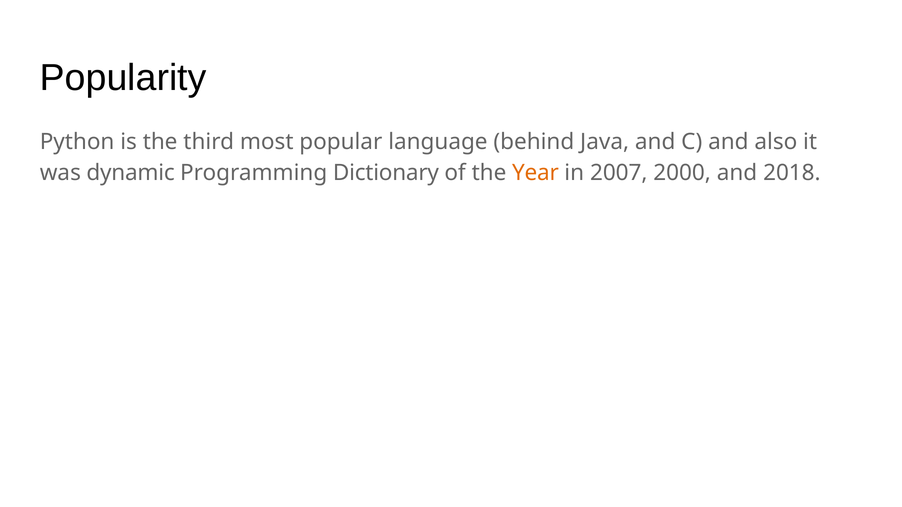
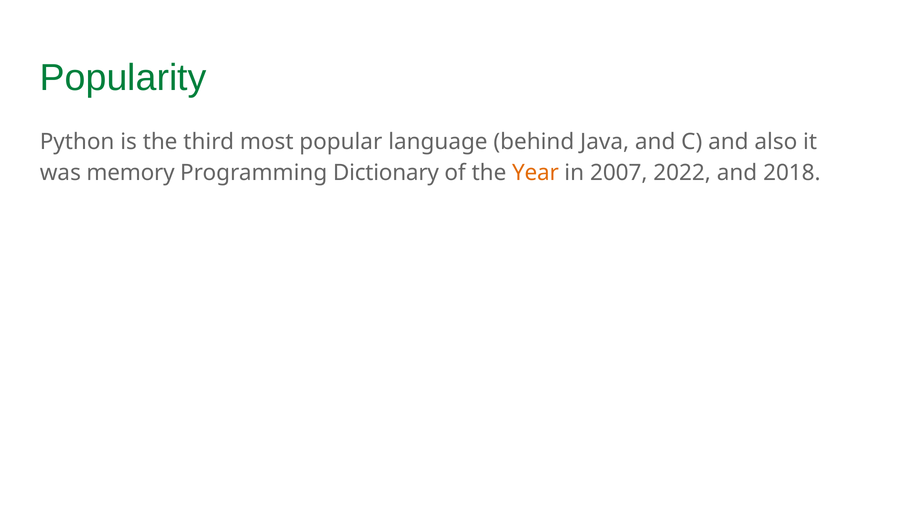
Popularity colour: black -> green (123, 78)
dynamic: dynamic -> memory (131, 173)
2000: 2000 -> 2022 (682, 173)
